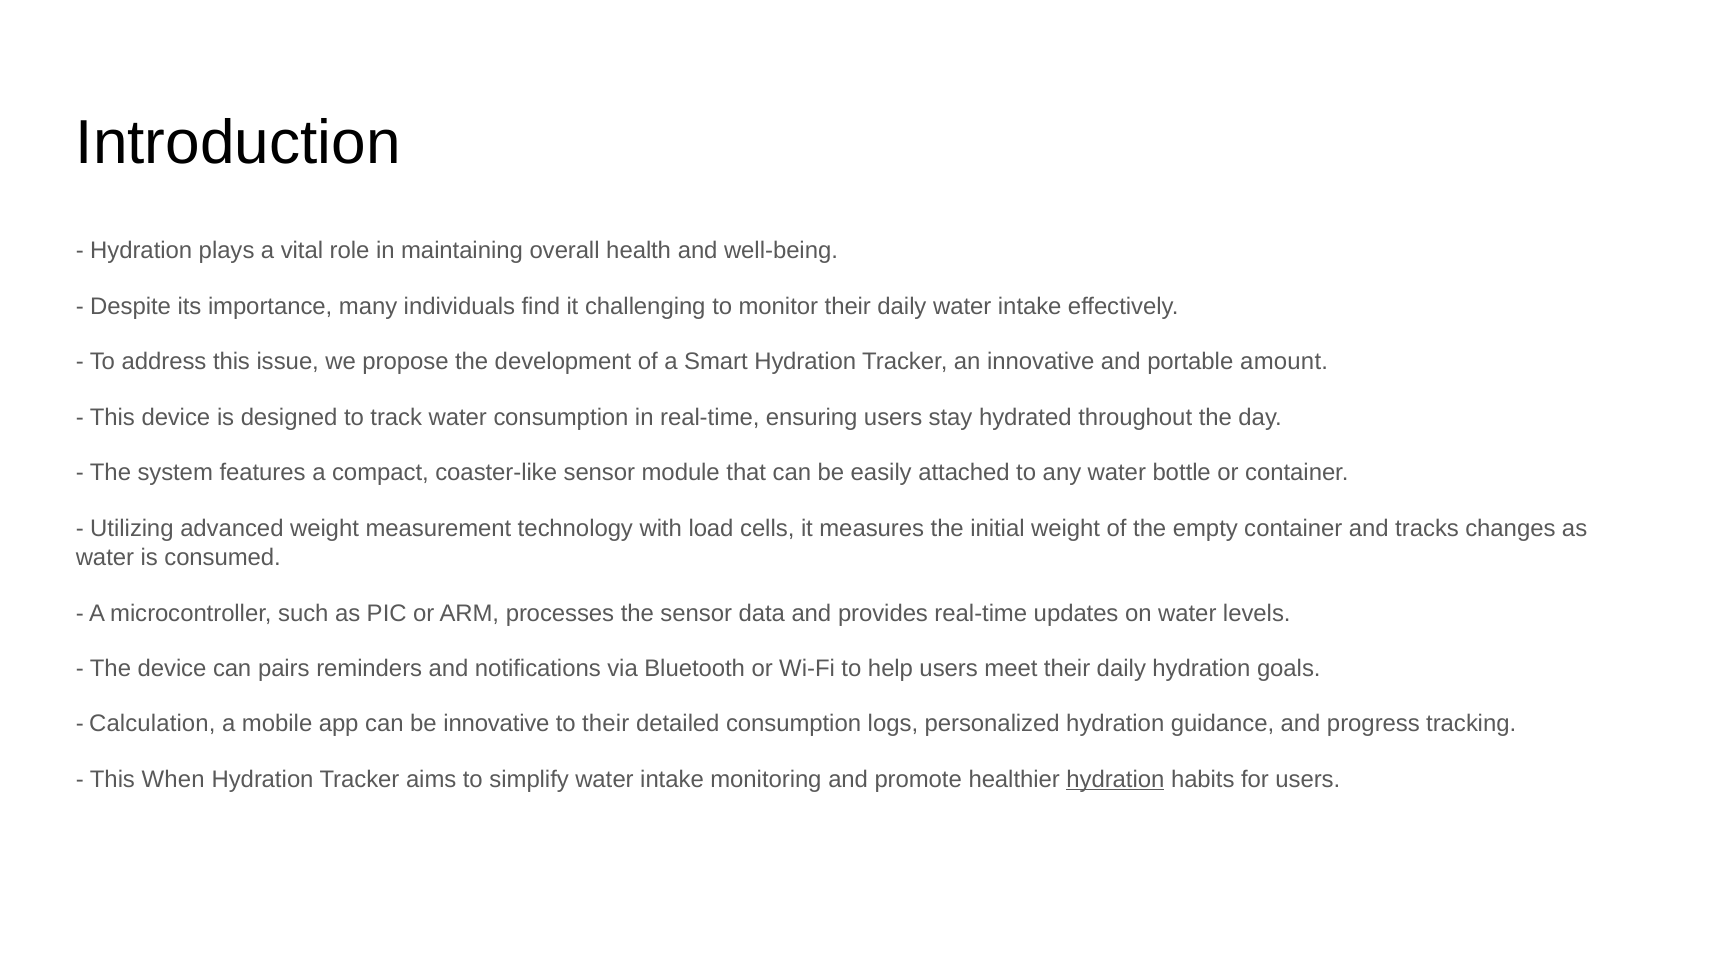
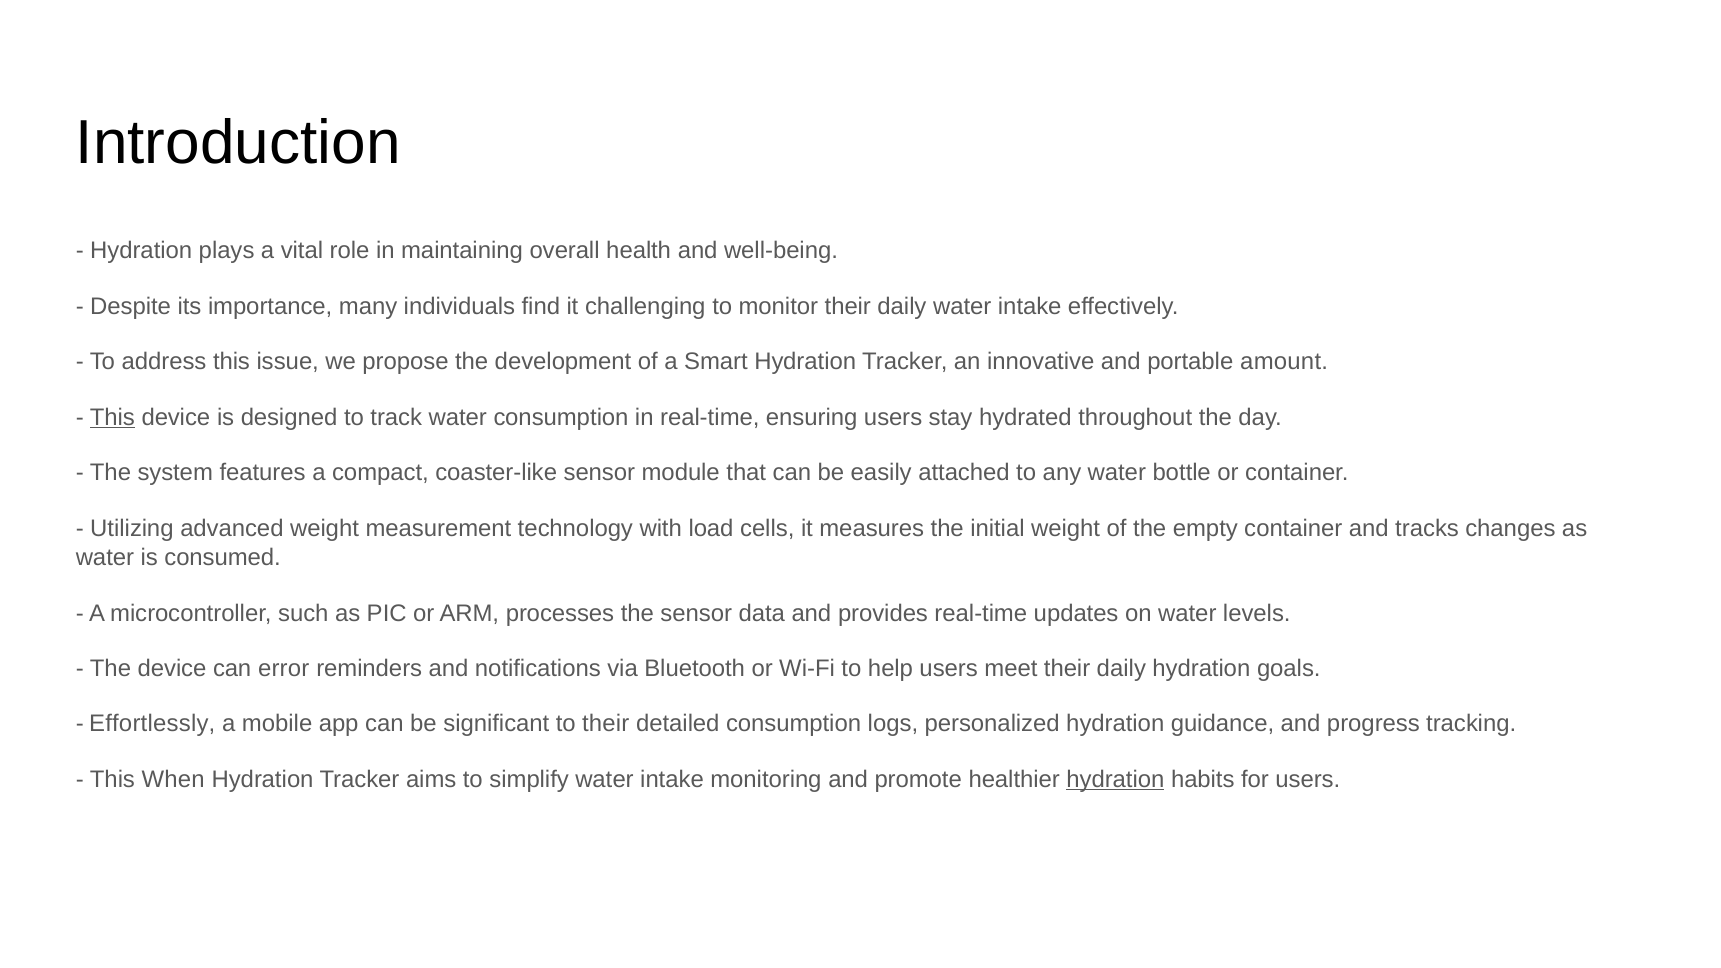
This underline: none -> present (112, 417)
pairs: pairs -> error (284, 669)
Calculation: Calculation -> Effortlessly (152, 724)
be innovative: innovative -> significant (496, 724)
